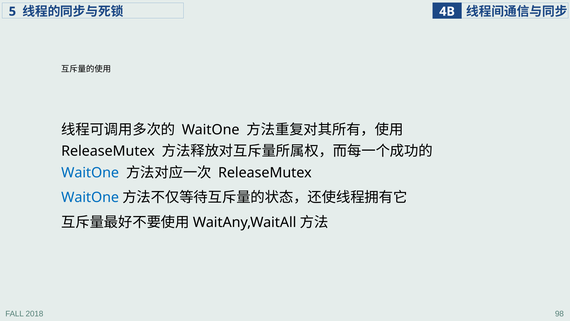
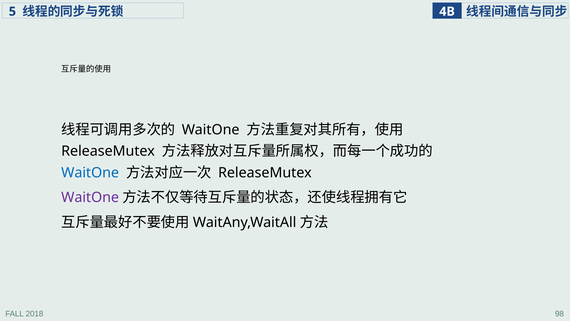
WaitOne colour: blue -> purple (90, 197)
